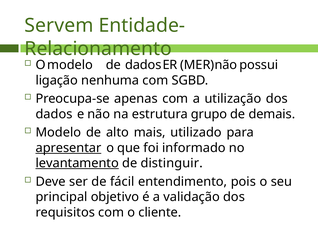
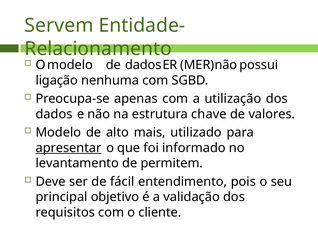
grupo: grupo -> chave (209, 114)
demais: demais -> valores (272, 114)
levantamento underline: present -> none (77, 164)
distinguir: distinguir -> permitem (172, 164)
